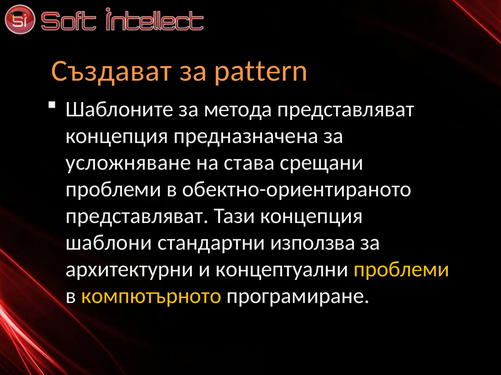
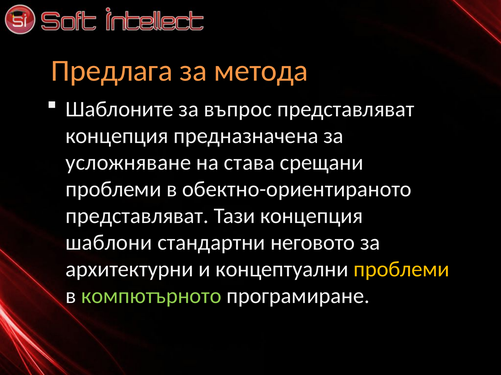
Създават: Създават -> Предлага (112, 71)
pattern: pattern -> метода (261, 71)
метода: метода -> въпрос (238, 109)
използва: използва -> неговото (313, 243)
компютърното colour: yellow -> light green (151, 297)
